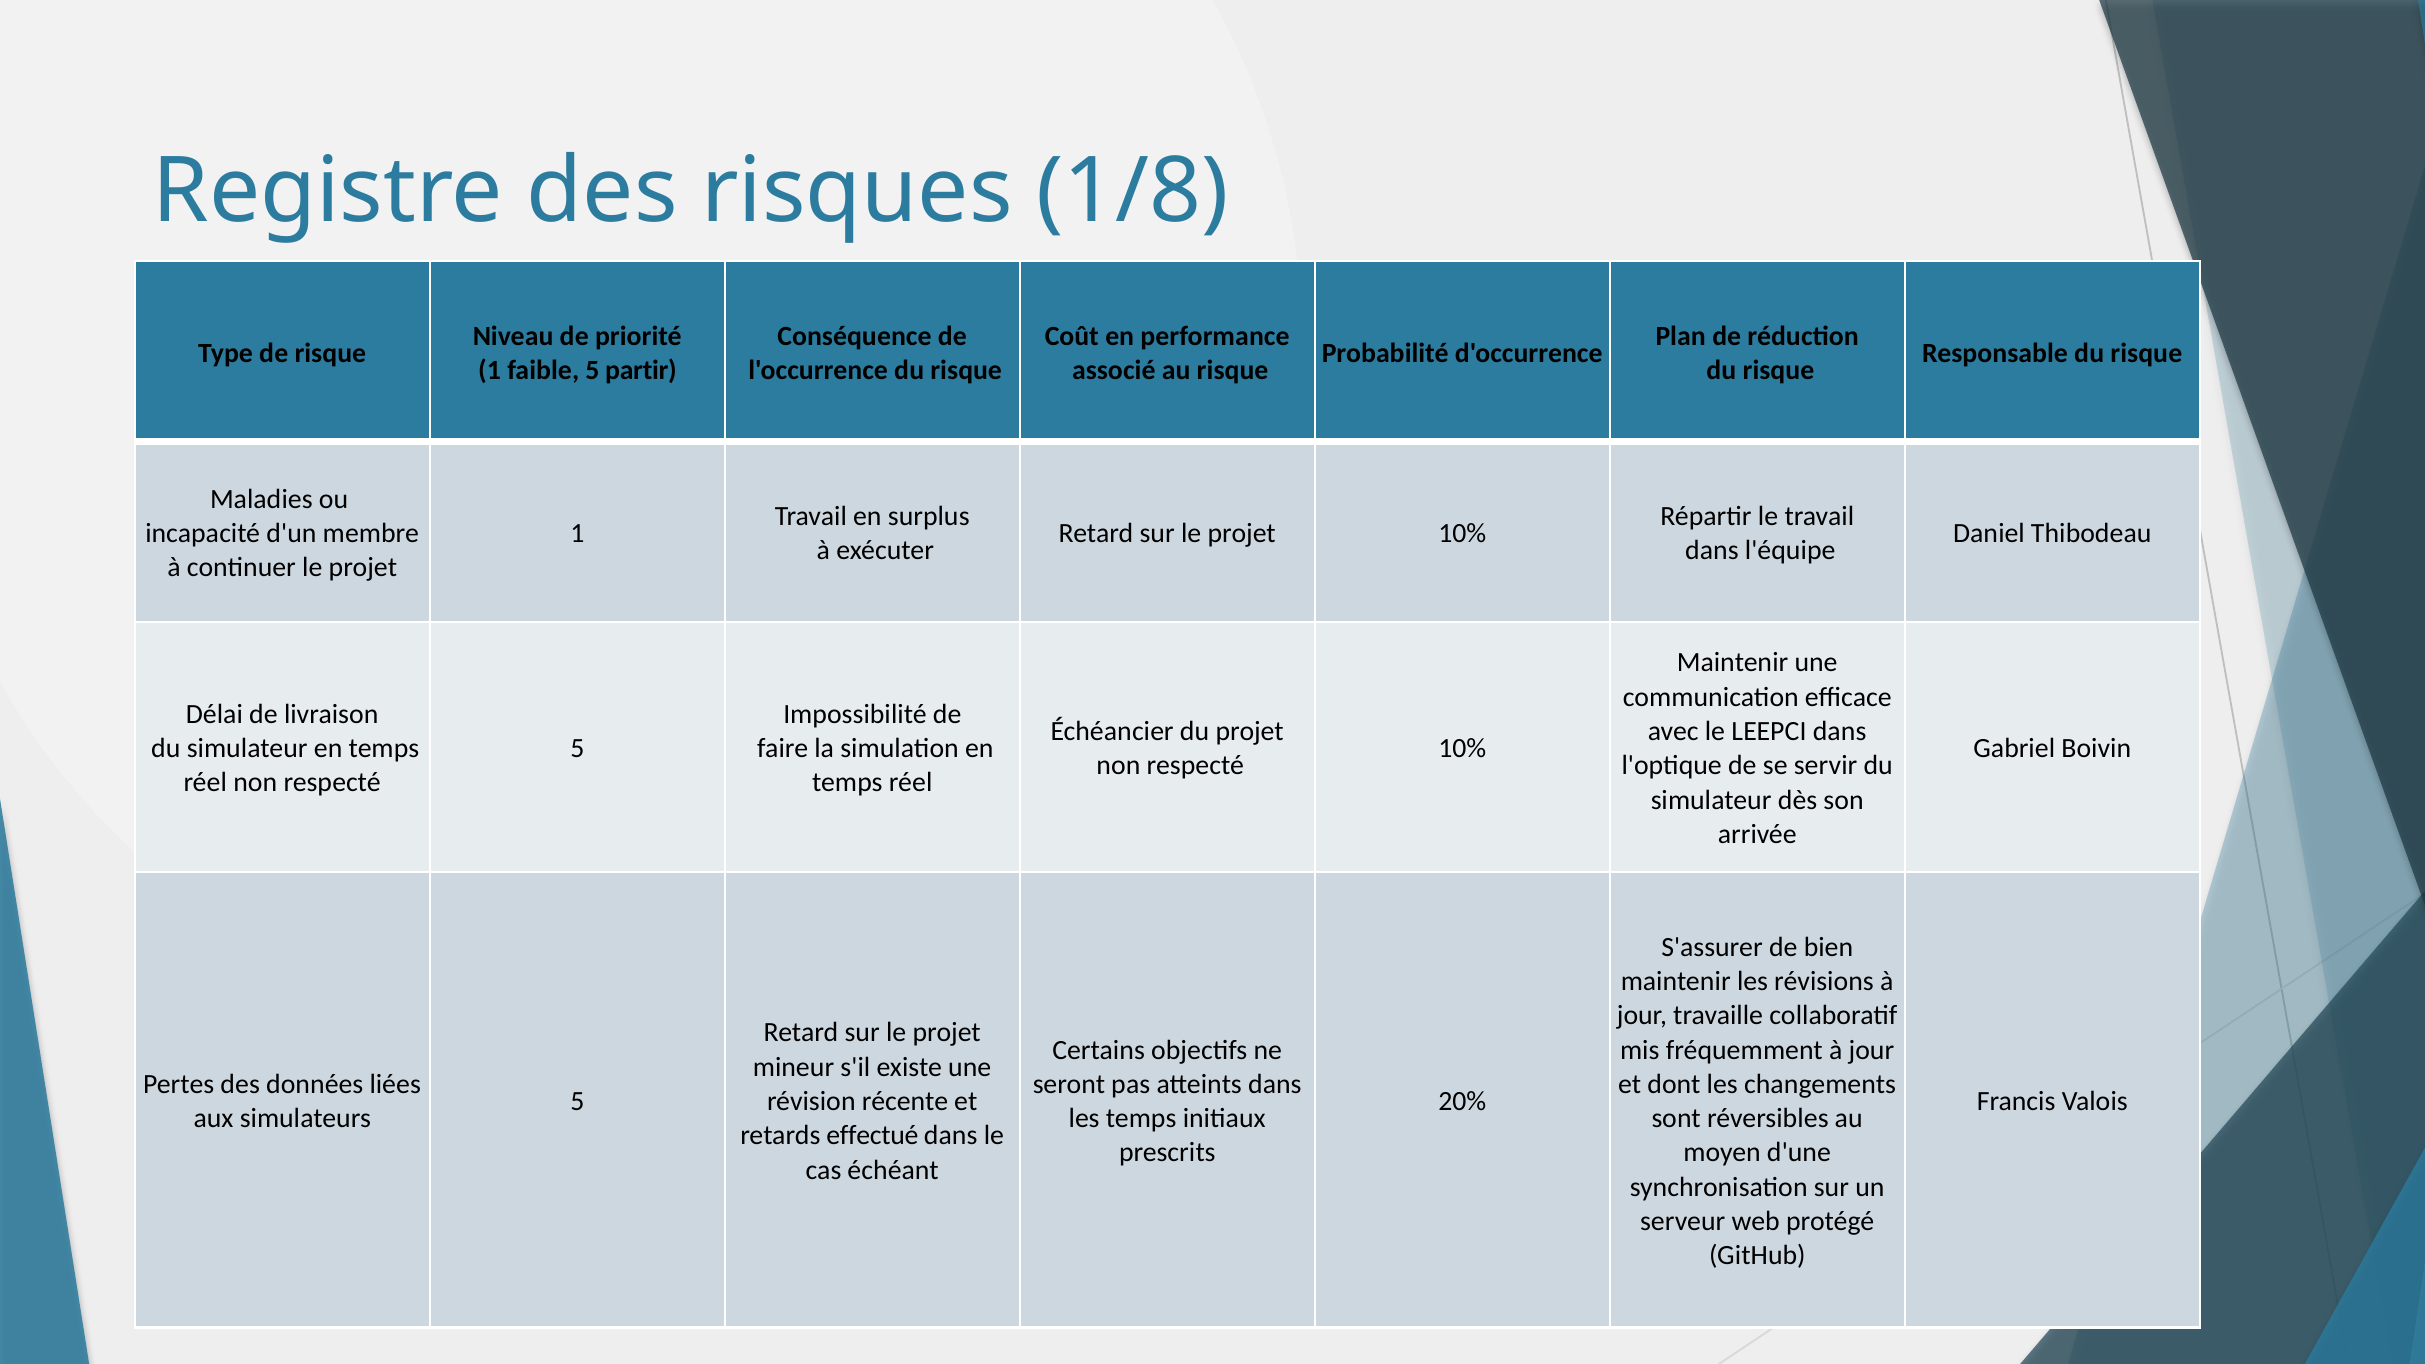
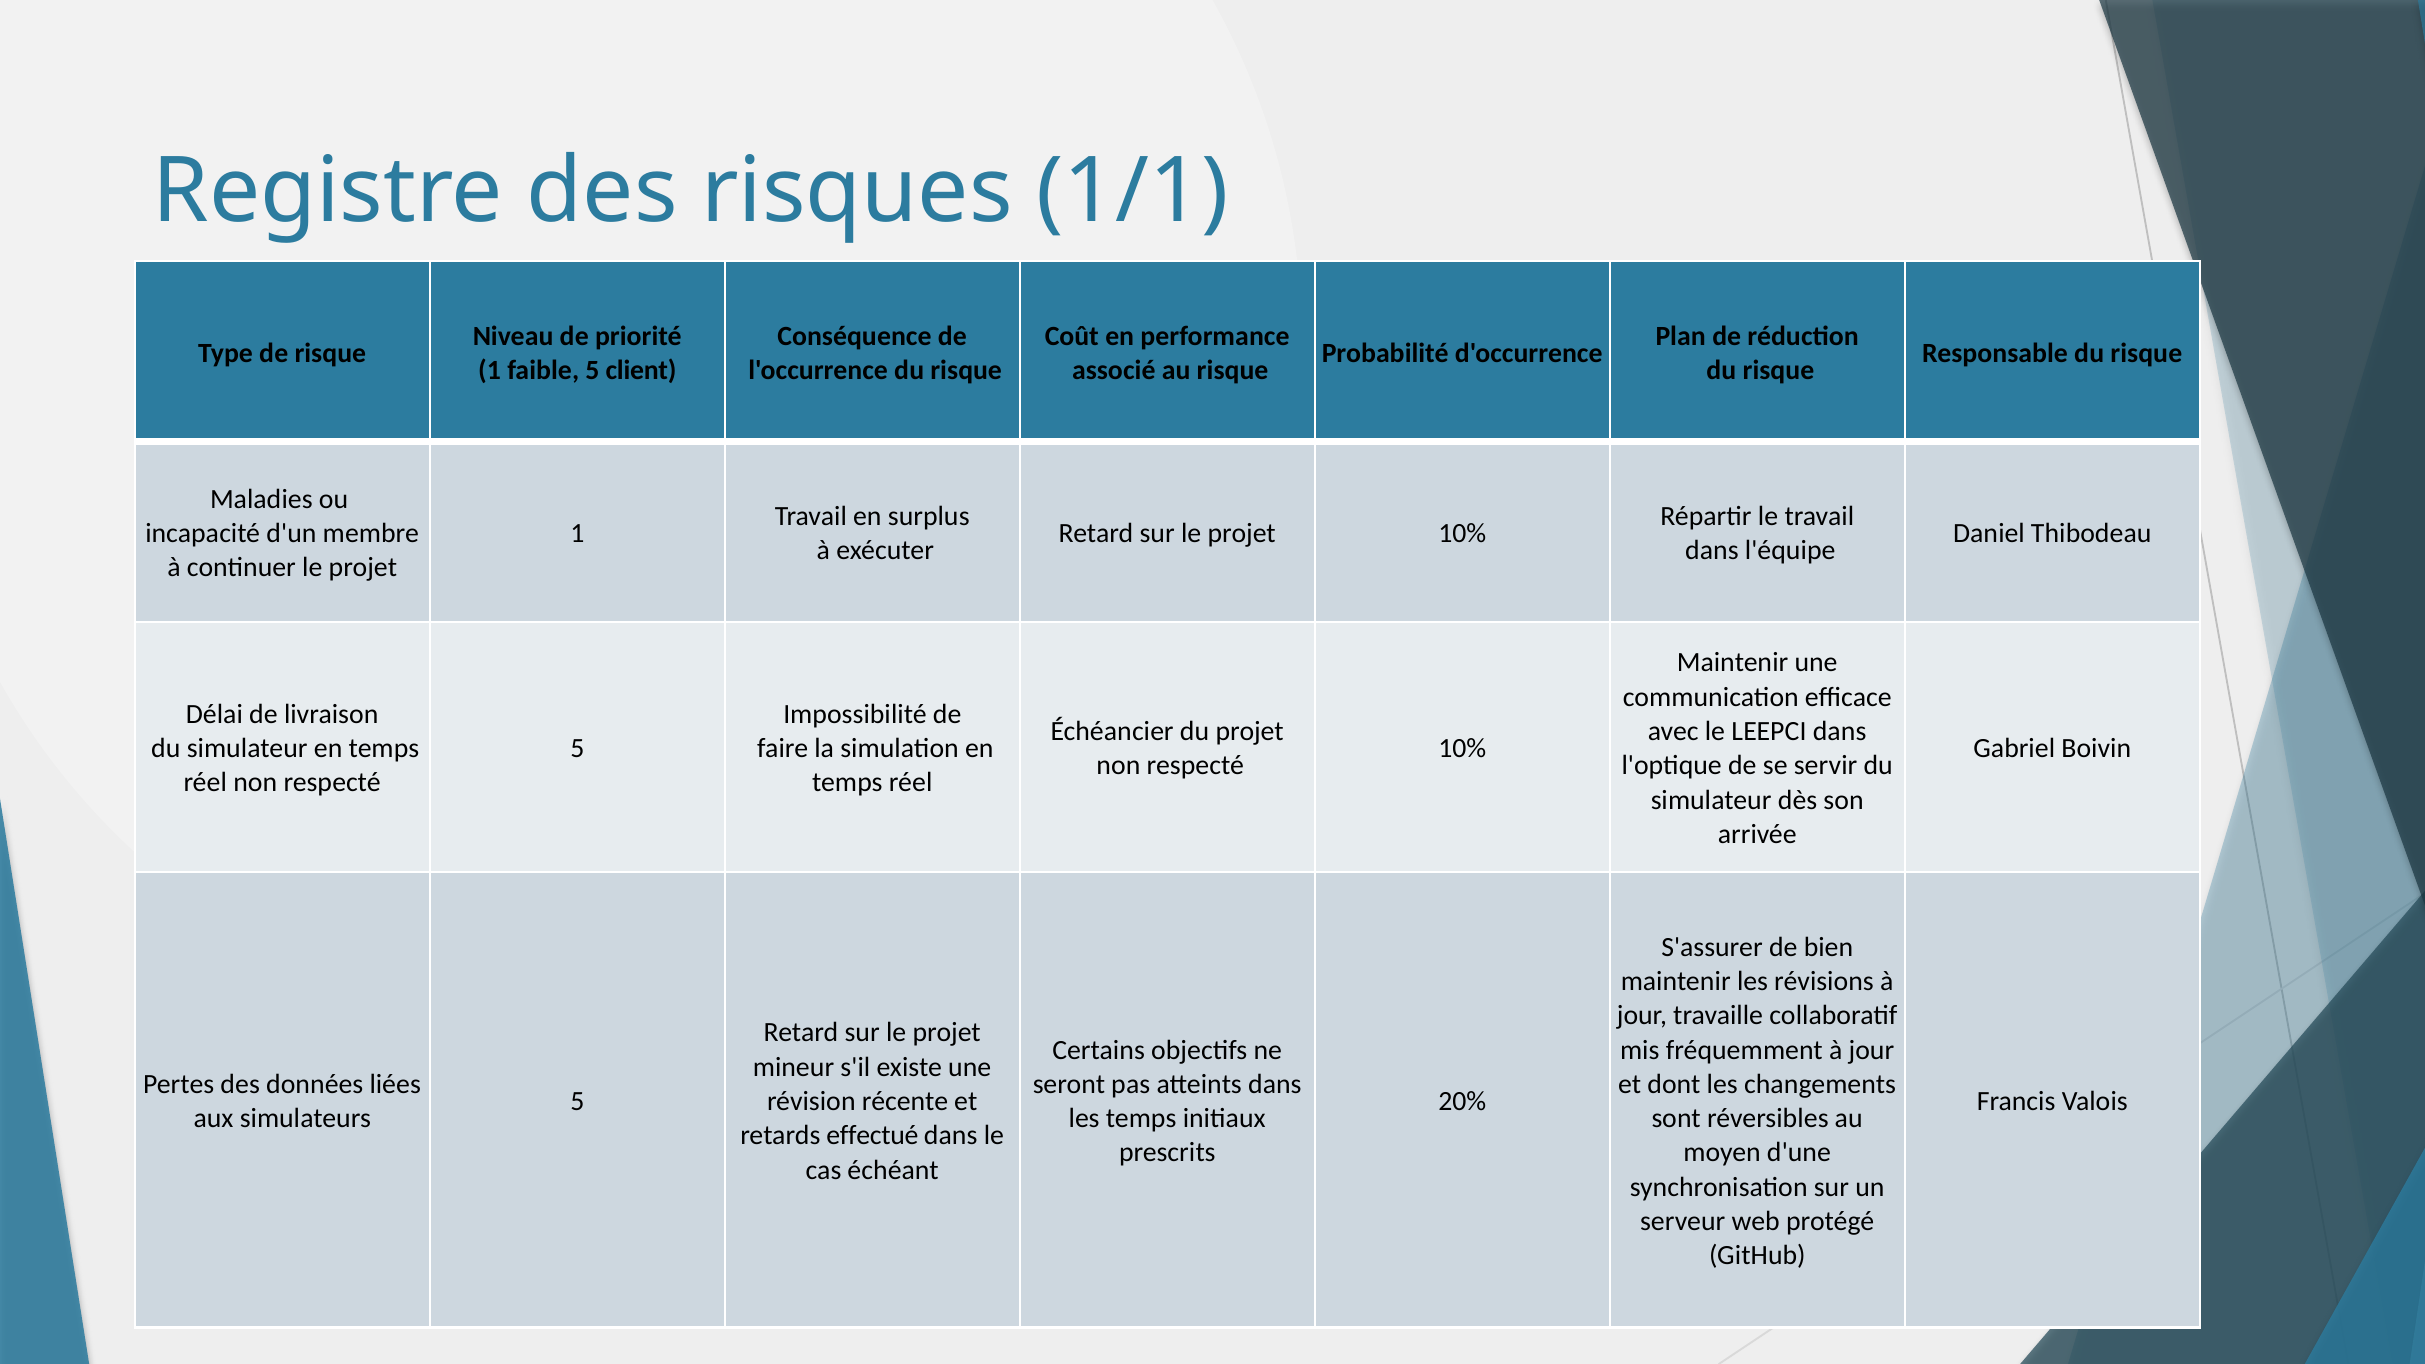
1/8: 1/8 -> 1/1 (1132, 191)
partir: partir -> client (641, 370)
